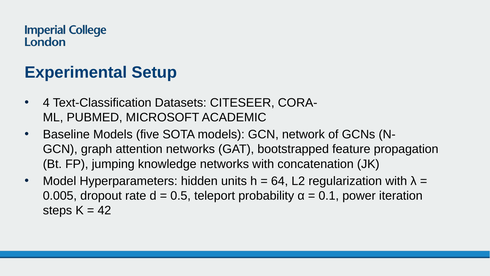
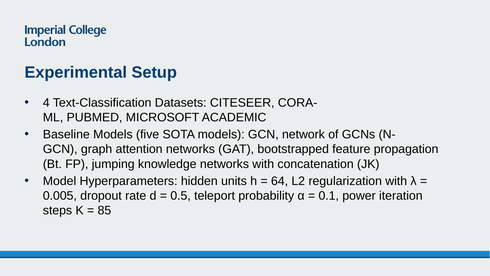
42: 42 -> 85 (104, 210)
